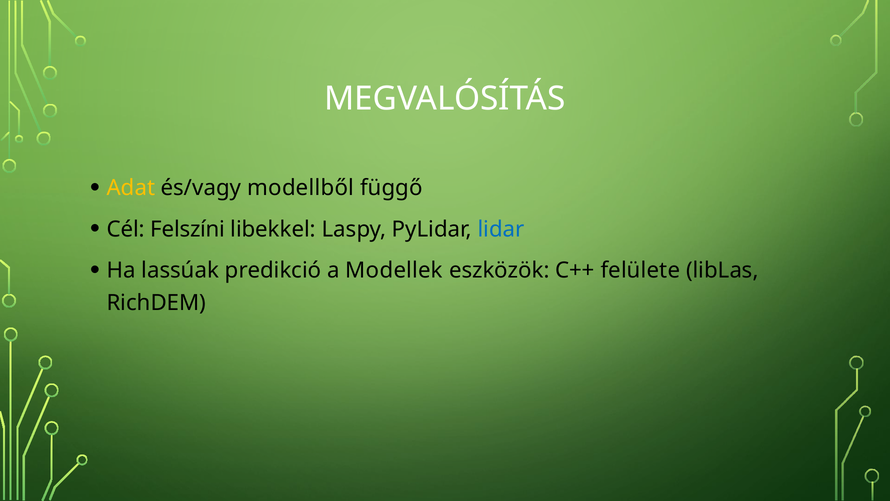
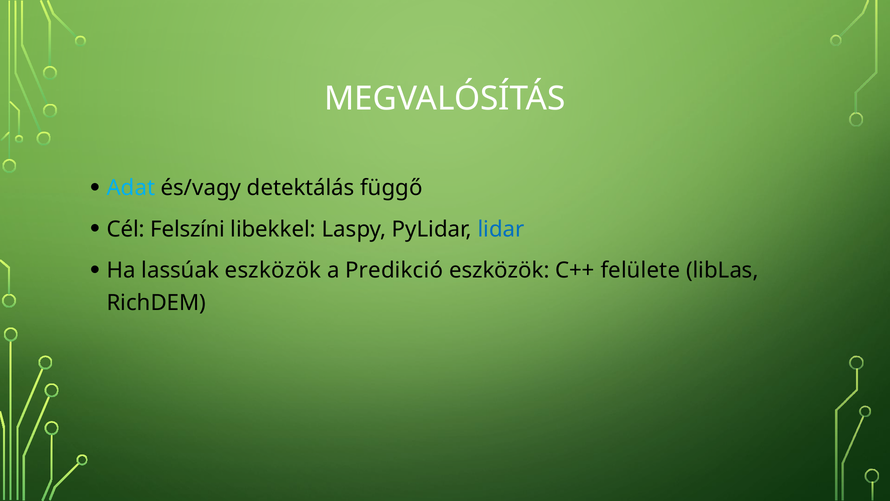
Adat colour: yellow -> light blue (131, 188)
modellből: modellből -> detektálás (301, 188)
lassúak predikció: predikció -> eszközök (273, 270)
Modellek: Modellek -> Predikció (394, 270)
